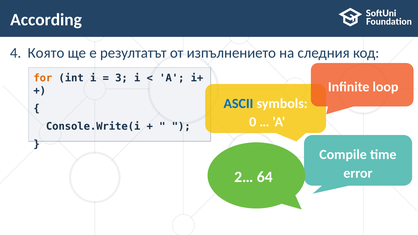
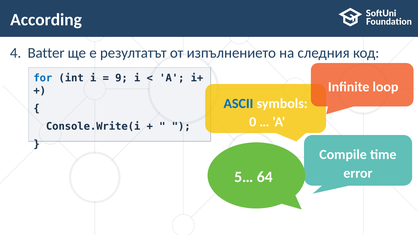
Която: Която -> Batter (46, 53)
for colour: orange -> blue (43, 78)
3: 3 -> 9 (121, 78)
2…: 2… -> 5… (244, 177)
